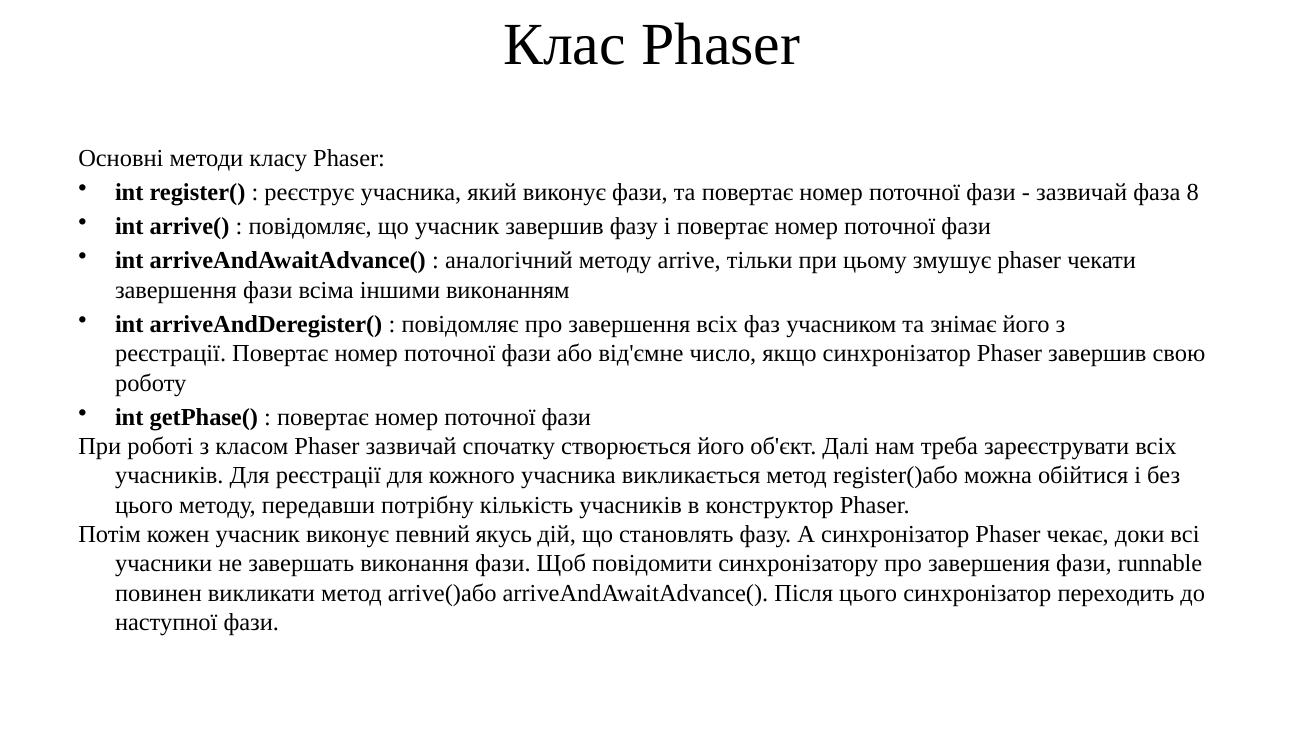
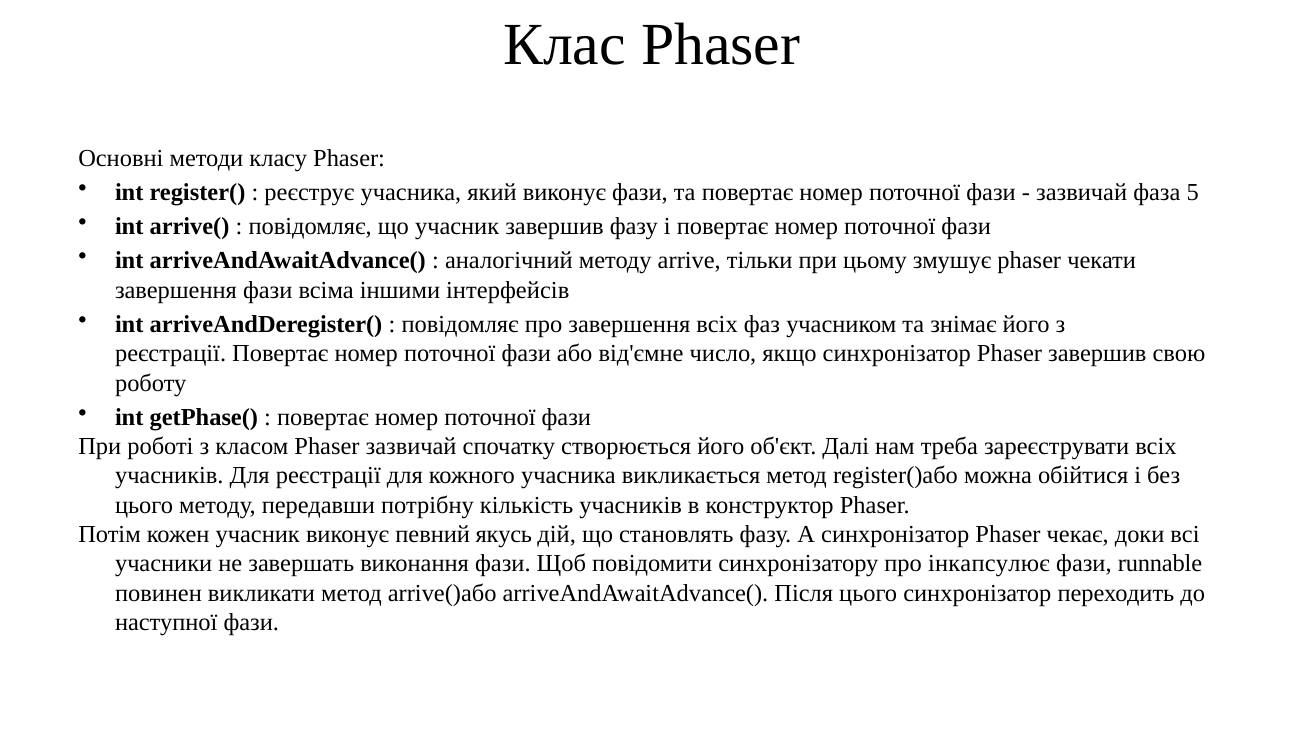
8: 8 -> 5 (1193, 193)
виконанням: виконанням -> інтерфейсів (508, 290)
завершения: завершения -> інкапсулює (989, 564)
